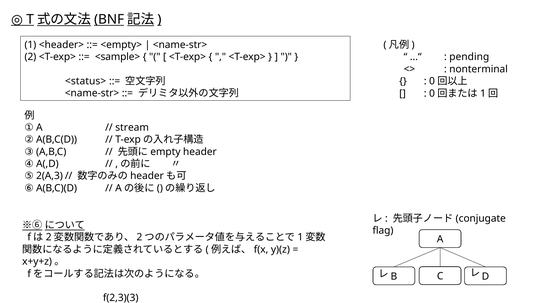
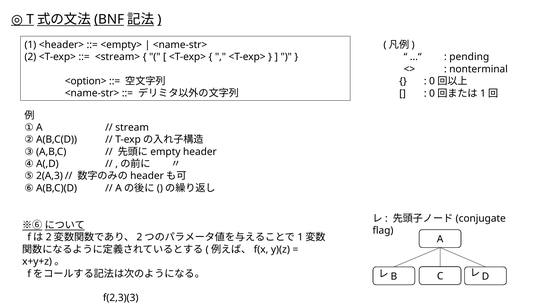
<sample>: <sample> -> <stream> (117, 57)
<status>: <status> -> <option> (86, 81)
